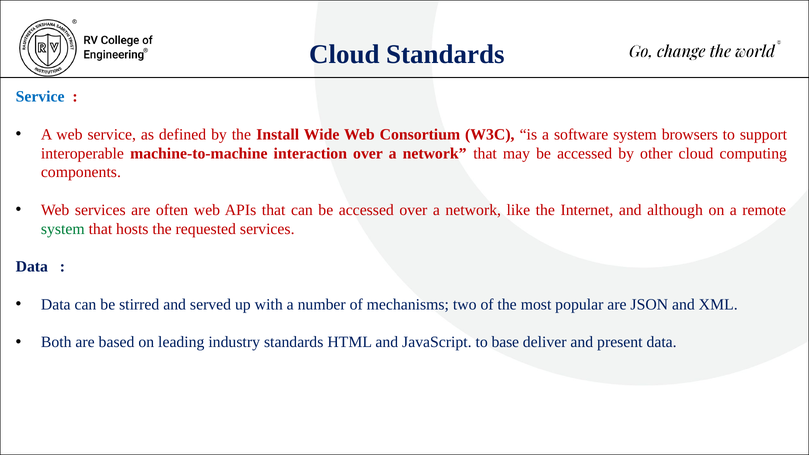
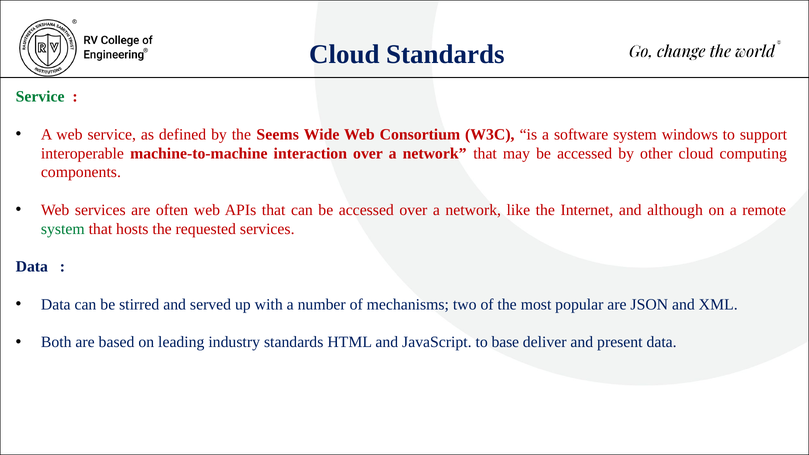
Service colour: blue -> green (40, 97)
Install: Install -> Seems (278, 134)
browsers: browsers -> windows (690, 134)
